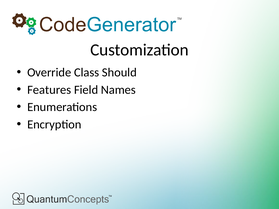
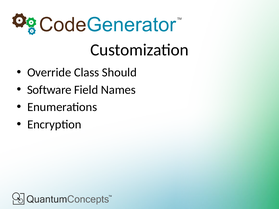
Features: Features -> Software (49, 90)
